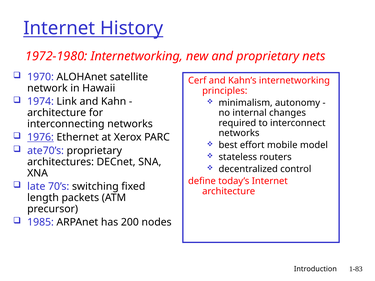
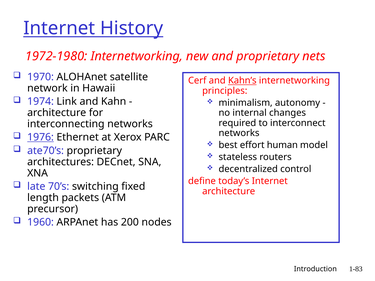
Kahn’s underline: none -> present (242, 81)
mobile: mobile -> human (282, 145)
1985: 1985 -> 1960 (41, 222)
